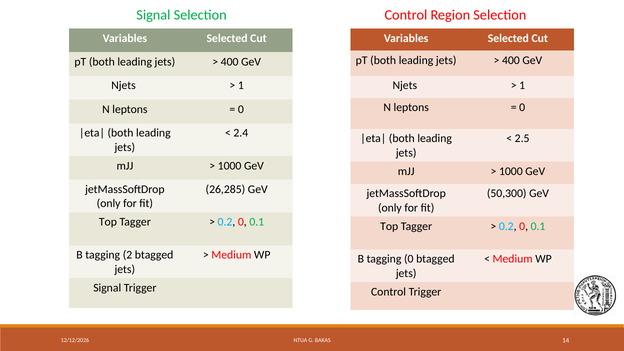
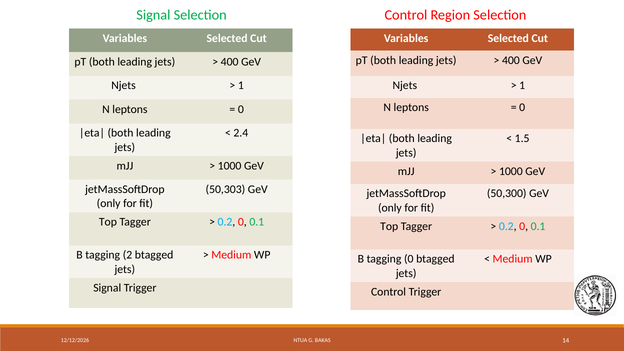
2.5: 2.5 -> 1.5 (522, 139)
26,285: 26,285 -> 50,303 (225, 189)
